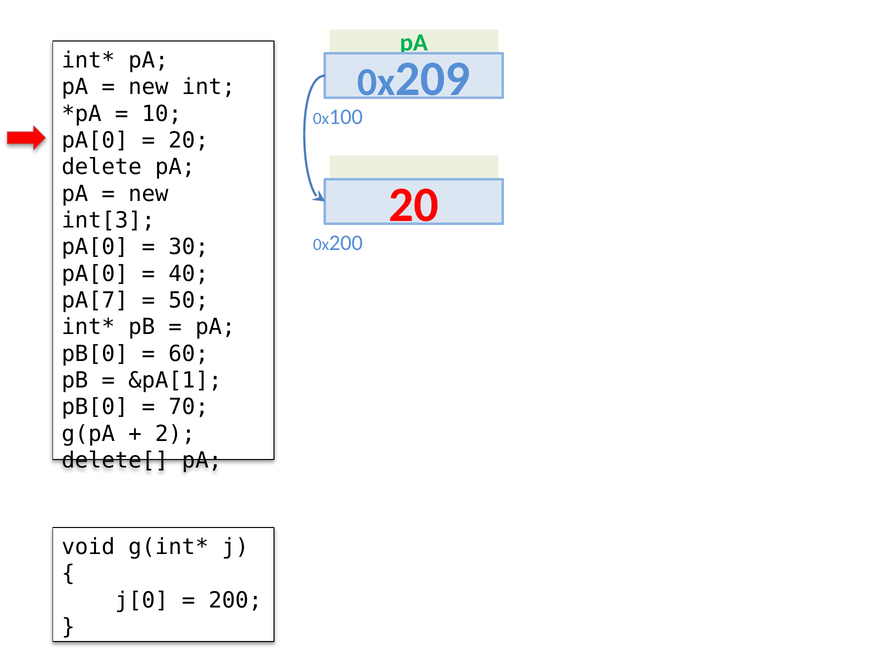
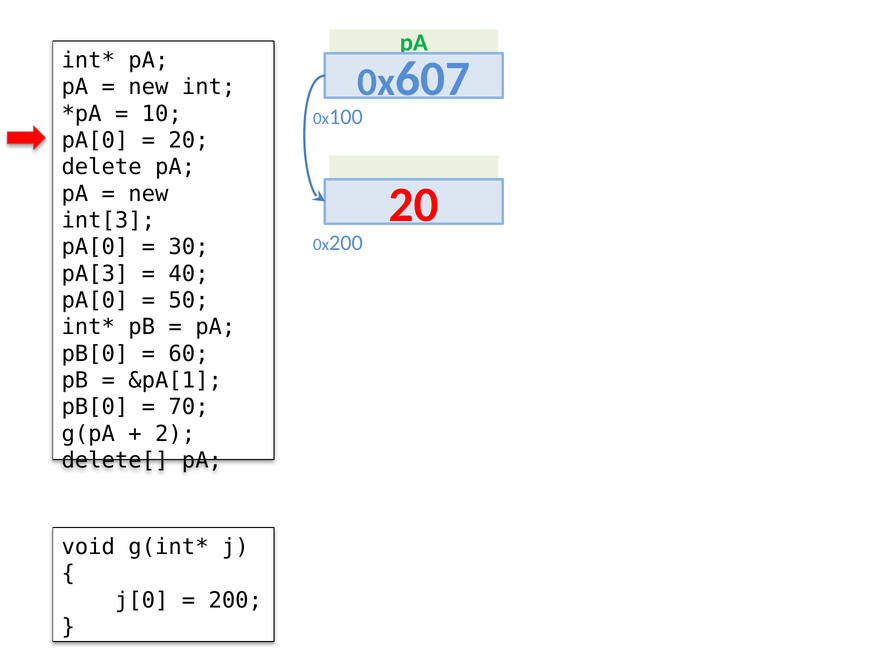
209: 209 -> 607 (433, 79)
pA[0: pA[0 -> pA[3 (95, 274)
pA[7: pA[7 -> pA[0 (95, 300)
